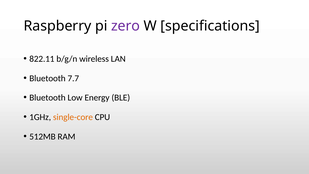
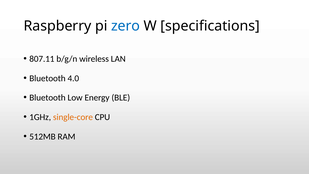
zero colour: purple -> blue (126, 26)
822.11: 822.11 -> 807.11 (42, 59)
7.7: 7.7 -> 4.0 (73, 78)
